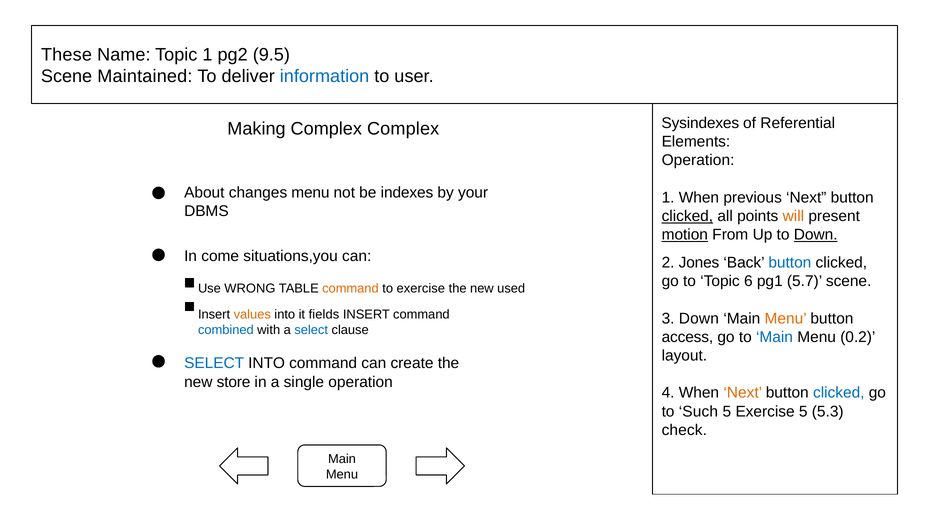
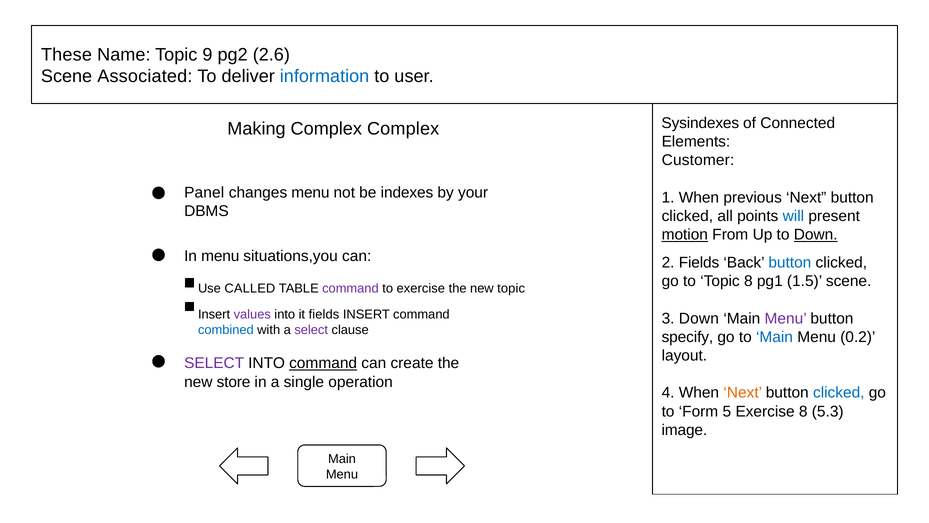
Topic 1: 1 -> 9 (207, 55)
9.5: 9.5 -> 2.6 (271, 55)
Maintained: Maintained -> Associated (145, 76)
Referential: Referential -> Connected (798, 123)
Operation: Operation -> Customer (698, 160)
About: About -> Panel (204, 192)
clicked underline: present -> none (687, 216)
will colour: orange -> blue (793, 216)
In come: come -> menu (220, 256)
2 Jones: Jones -> Fields (699, 262)
Topic 6: 6 -> 8 (748, 281)
5.7: 5.7 -> 1.5 (805, 281)
WRONG: WRONG -> CALLED (250, 288)
command colour: orange -> purple (350, 288)
new used: used -> topic (511, 288)
values colour: orange -> purple (252, 314)
Menu colour: orange -> purple (786, 318)
select colour: blue -> purple (311, 330)
access: access -> specify (687, 337)
SELECT colour: blue -> purple (214, 363)
command underline: none -> present (323, 363)
Such: Such -> Form (699, 411)
Exercise 5: 5 -> 8 (803, 411)
check: check -> image (684, 430)
